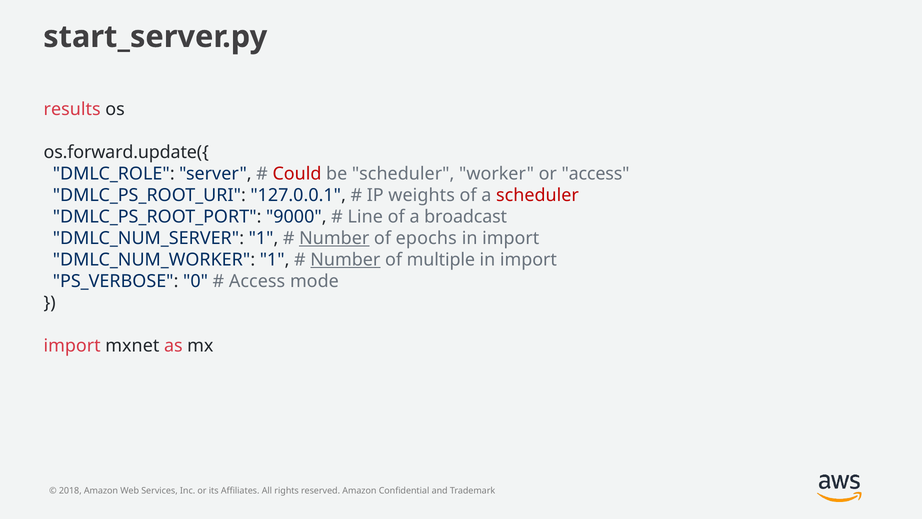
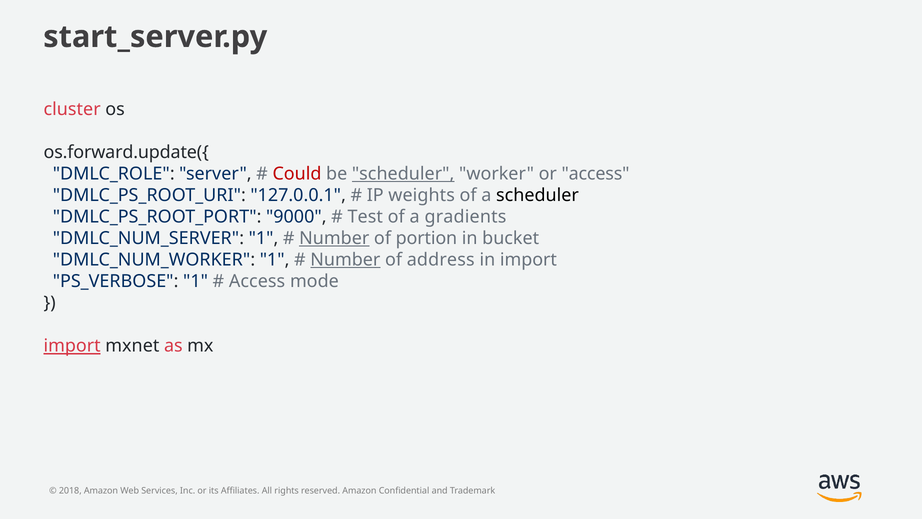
results: results -> cluster (72, 109)
scheduler underline: none -> present (403, 174)
scheduler colour: red -> black (537, 195)
Line: Line -> Test (365, 217)
broadcast: broadcast -> gradients (465, 217)
epochs: epochs -> portion (426, 238)
import: import -> bucket (511, 238)
multiple: multiple -> address (441, 260)
PS_VERBOSE 0: 0 -> 1 (196, 281)
import underline: none -> present (72, 346)
